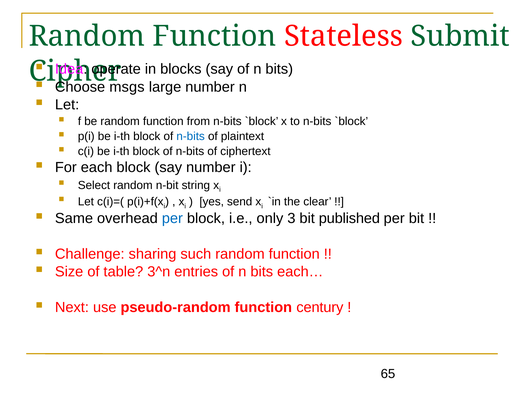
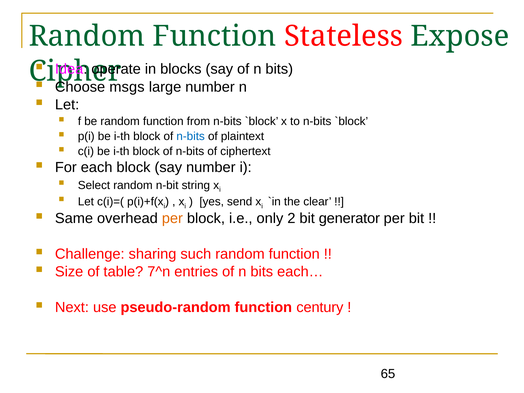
Submit: Submit -> Expose (460, 36)
per colour: blue -> orange (172, 218)
3: 3 -> 2 (291, 218)
published: published -> generator (349, 218)
3^n: 3^n -> 7^n (159, 272)
